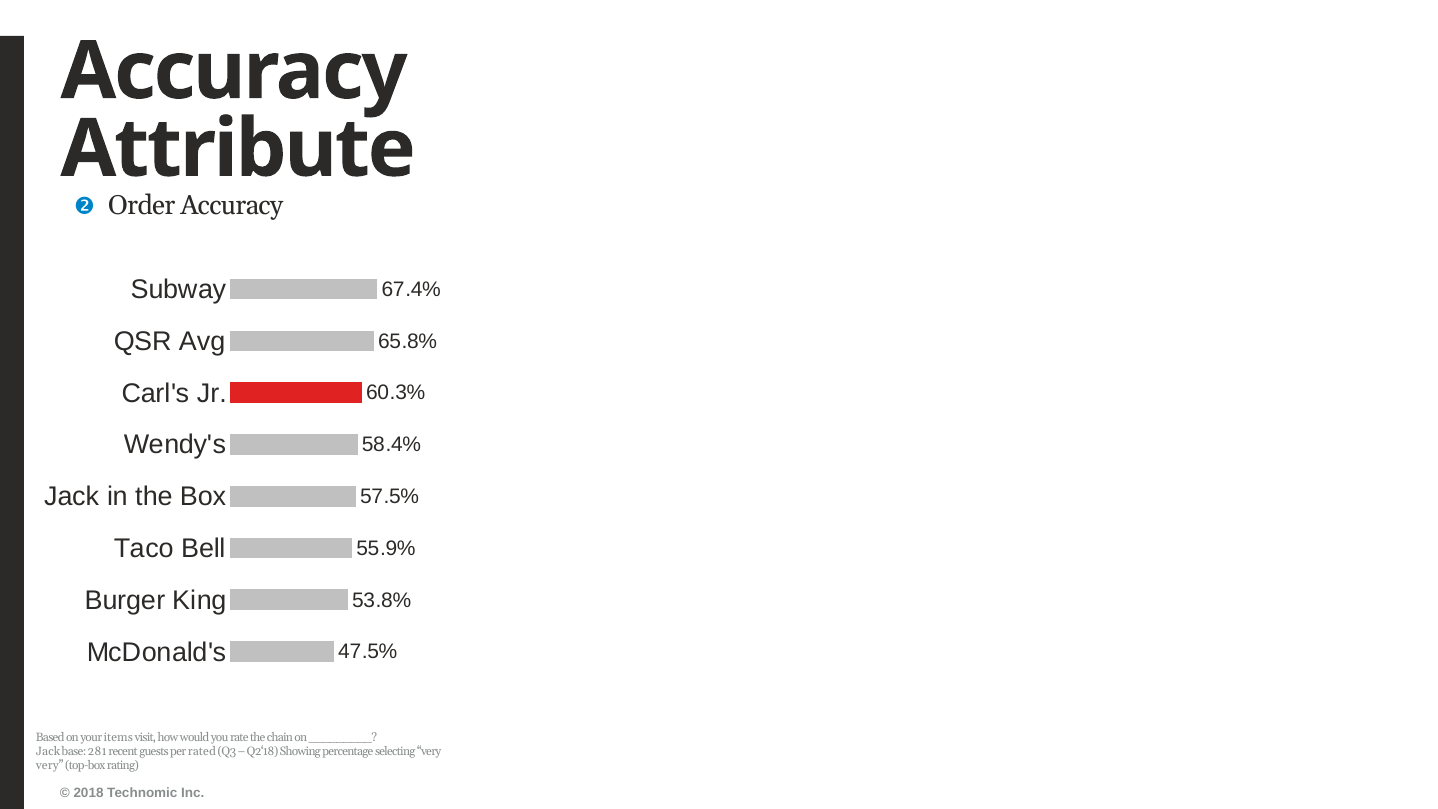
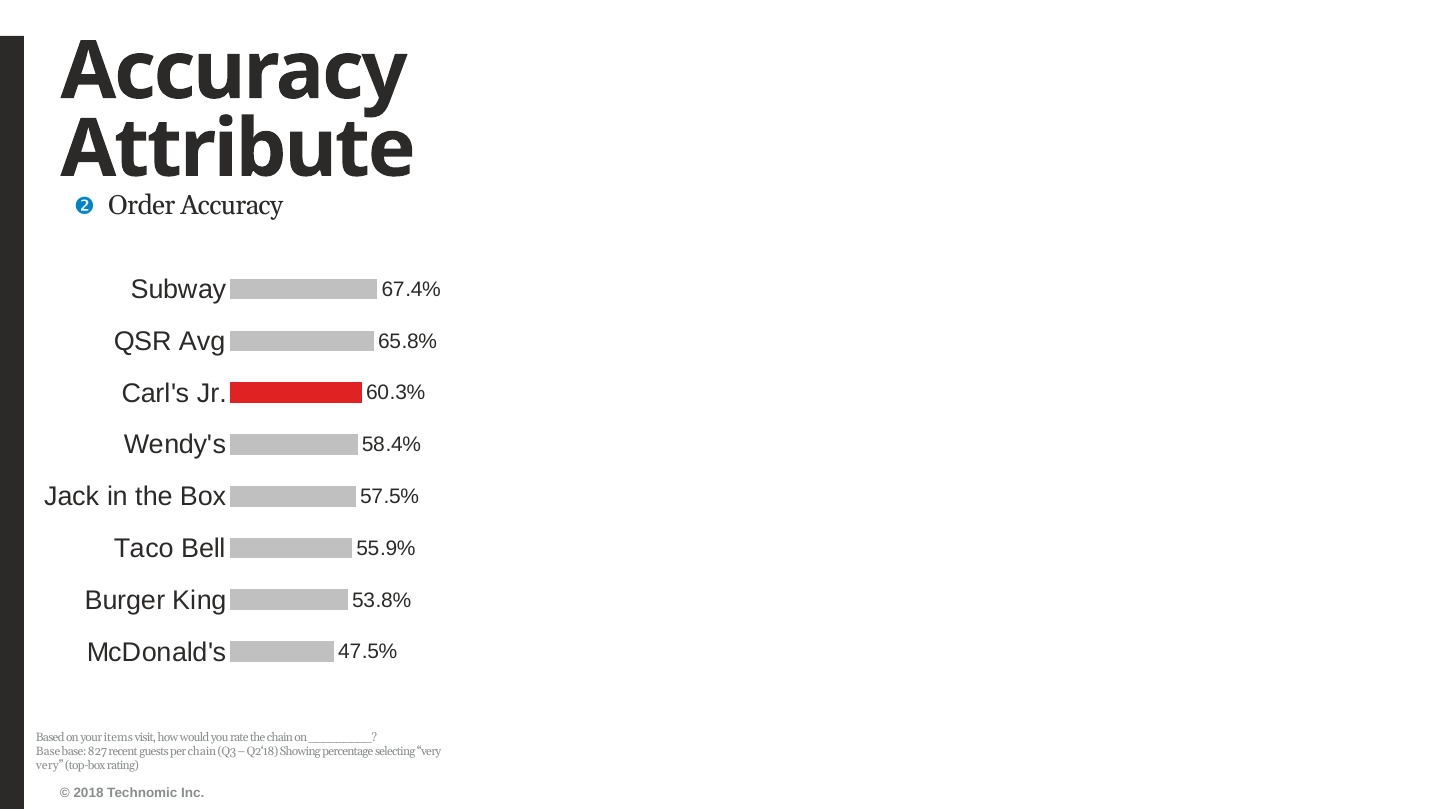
Jack: Jack -> Base (48, 751)
281: 281 -> 827 (97, 751)
per rated: rated -> chain (202, 751)
